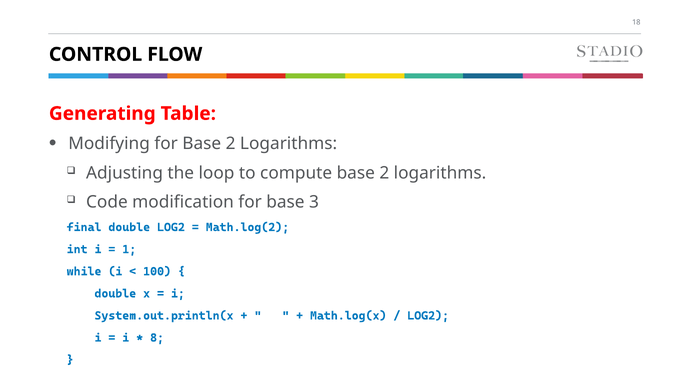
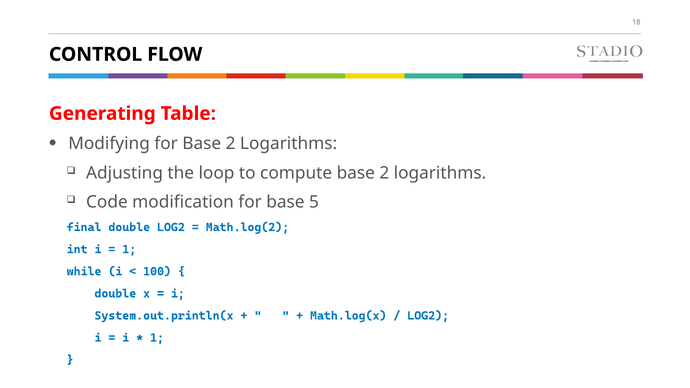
3: 3 -> 5 (314, 202)
8: 8 -> 1 (157, 338)
